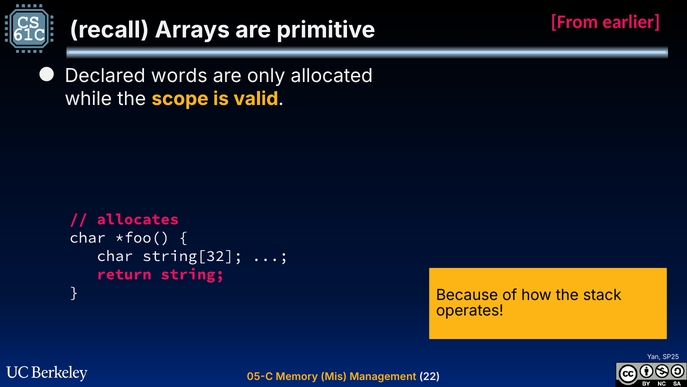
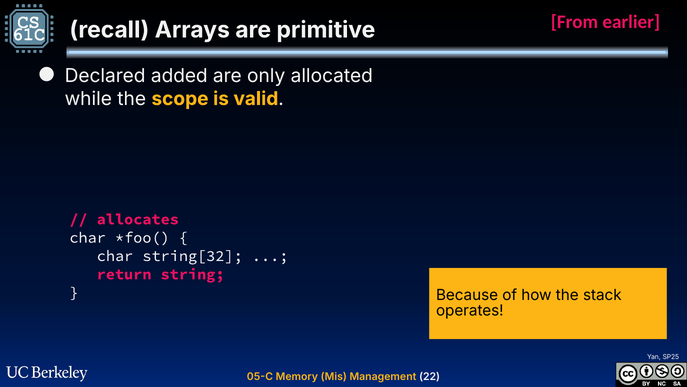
words: words -> added (179, 76)
